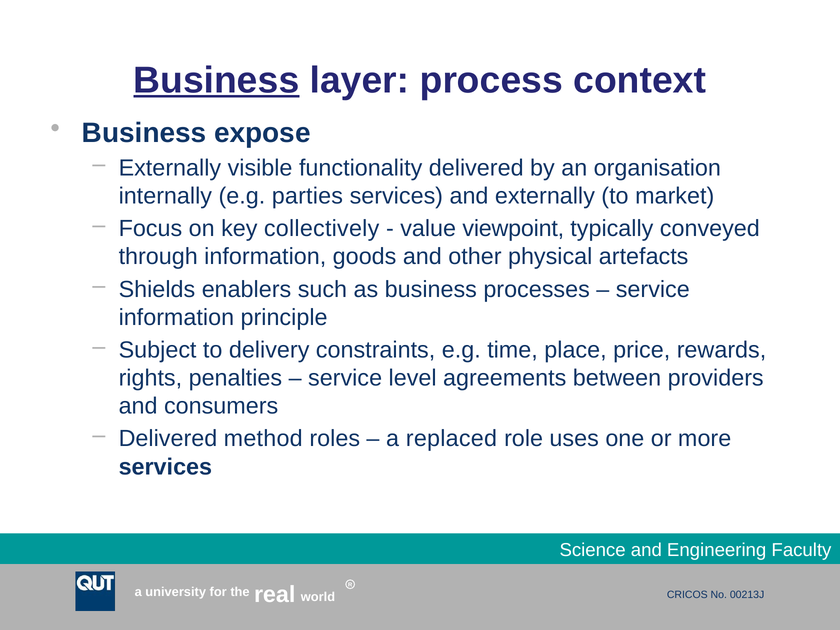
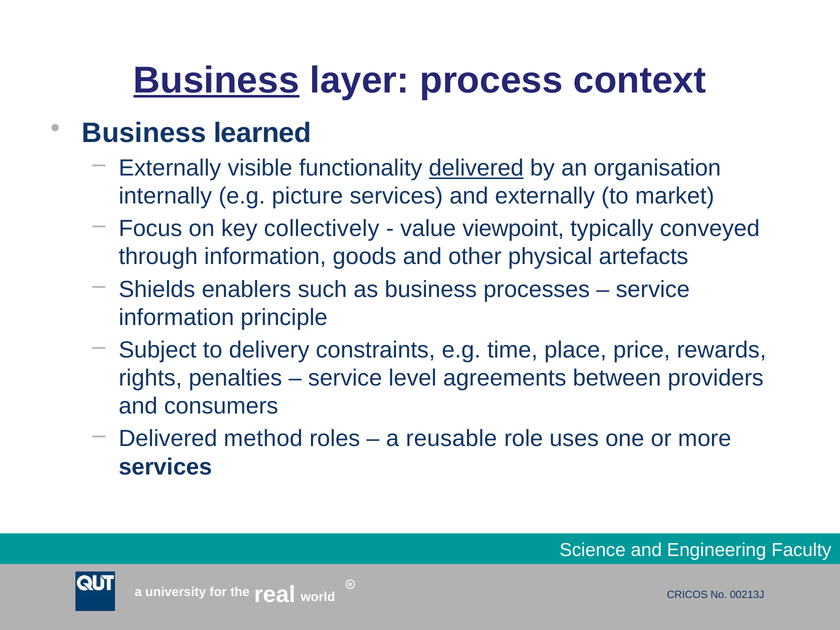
expose: expose -> learned (262, 133)
delivered underline: none -> present (476, 168)
parties: parties -> picture (307, 196)
replaced: replaced -> reusable (451, 439)
